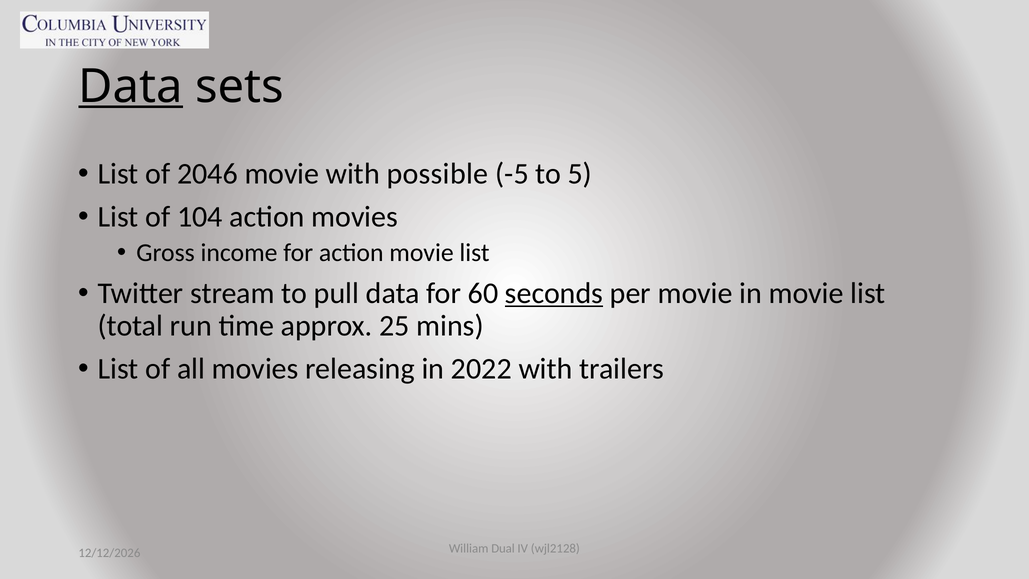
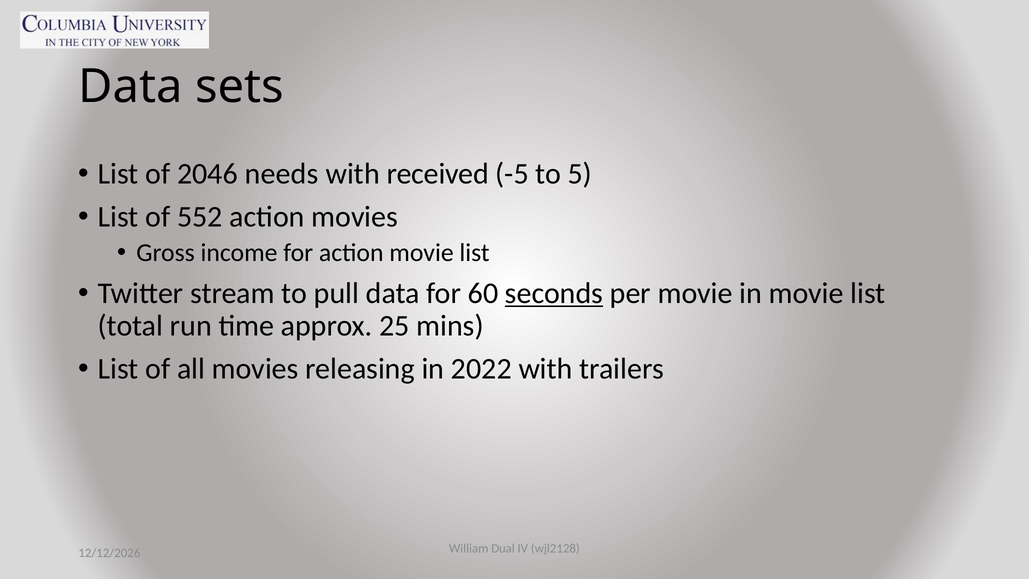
Data underline: present -> none (131, 86)
2046 movie: movie -> needs (282, 174)
possible: possible -> received (438, 174)
104: 104 -> 552 (200, 217)
